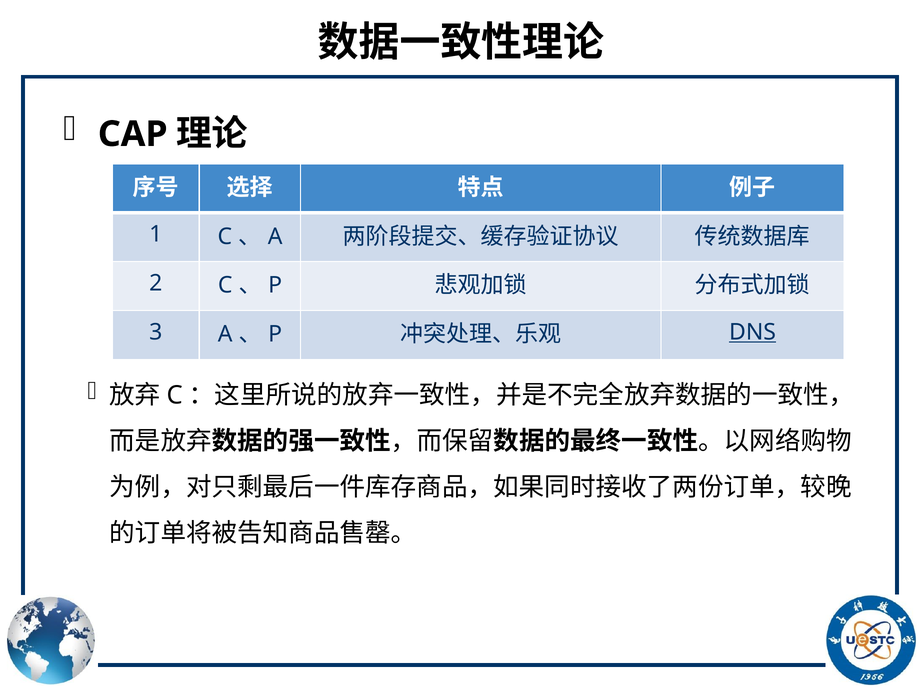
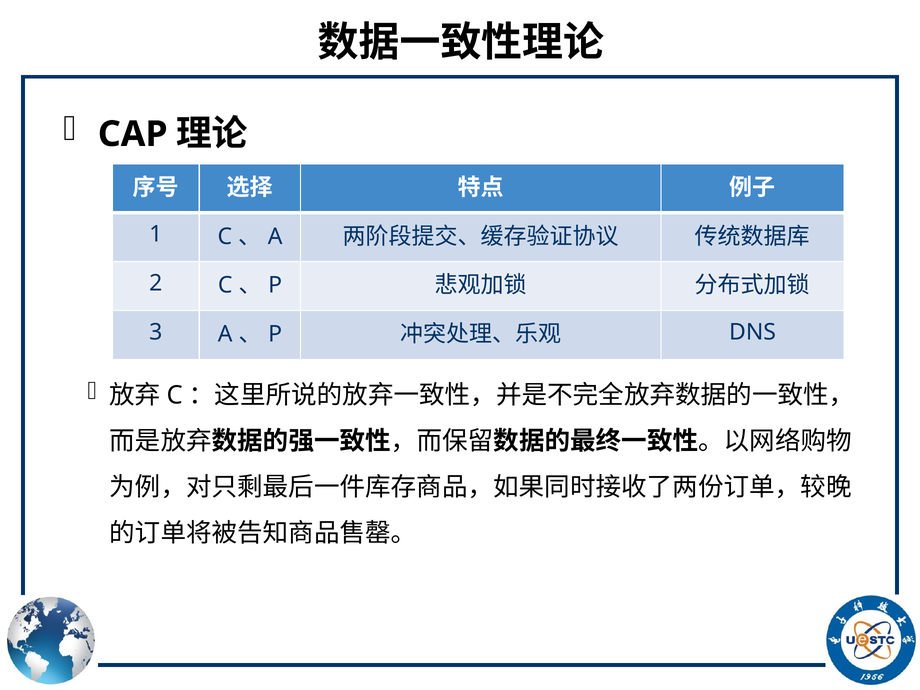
DNS underline: present -> none (753, 332)
